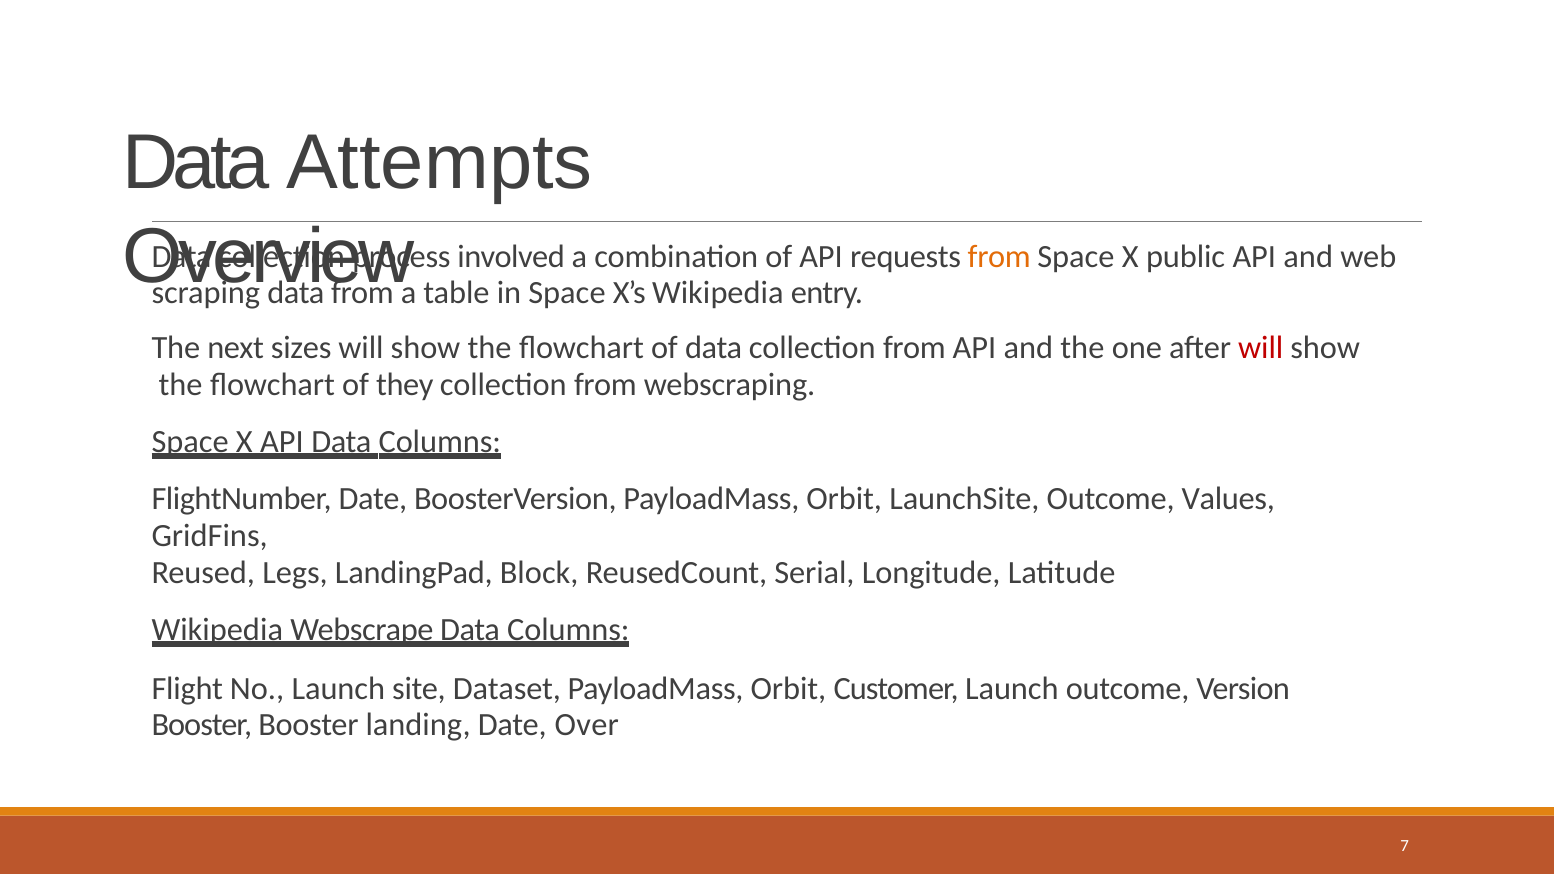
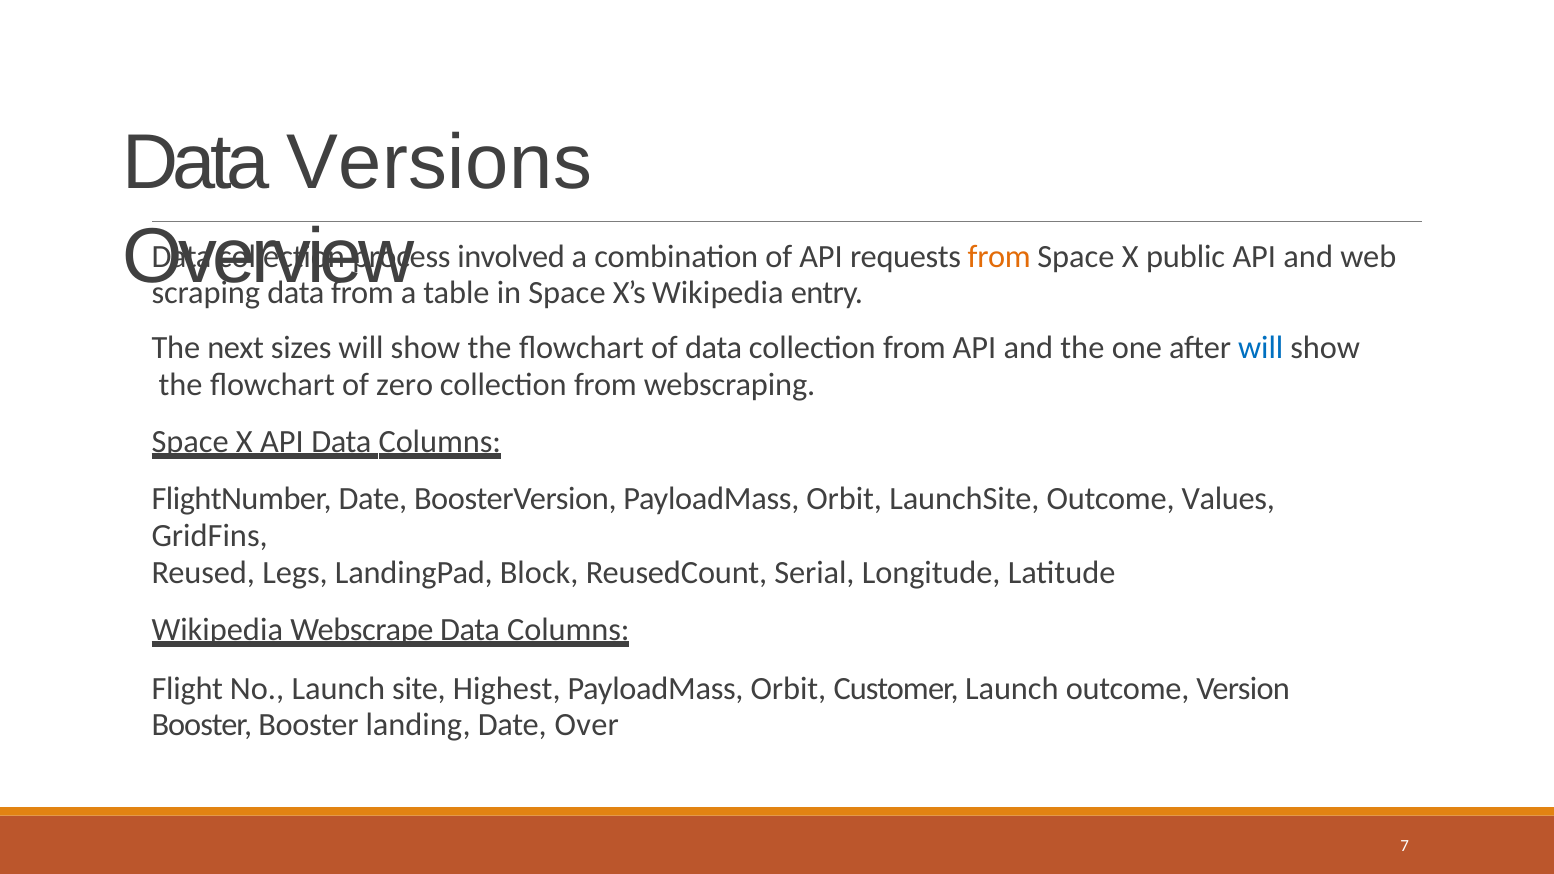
Attempts: Attempts -> Versions (439, 163)
will colour: red -> blue (1261, 348)
they: they -> zero (405, 385)
Dataset: Dataset -> Highest (507, 689)
